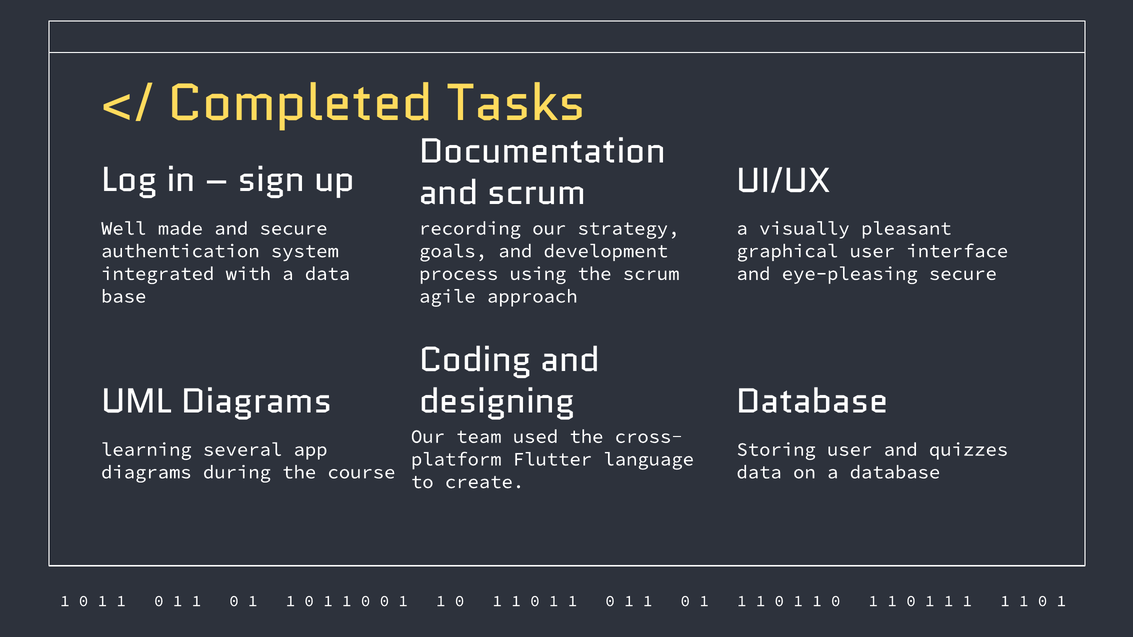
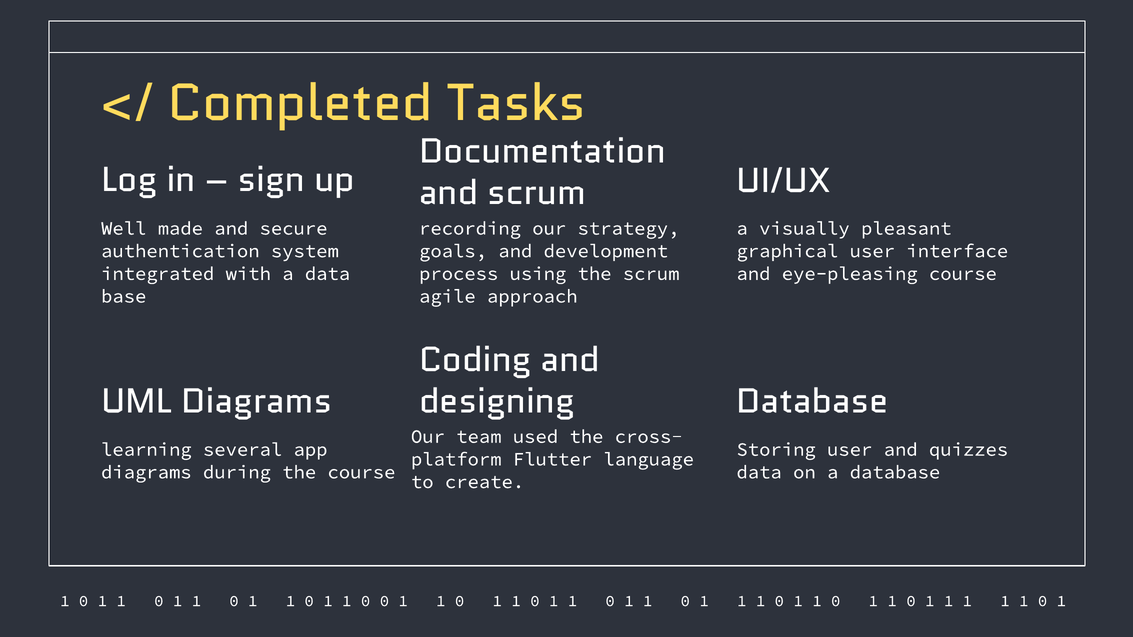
eye-pleasing secure: secure -> course (963, 274)
